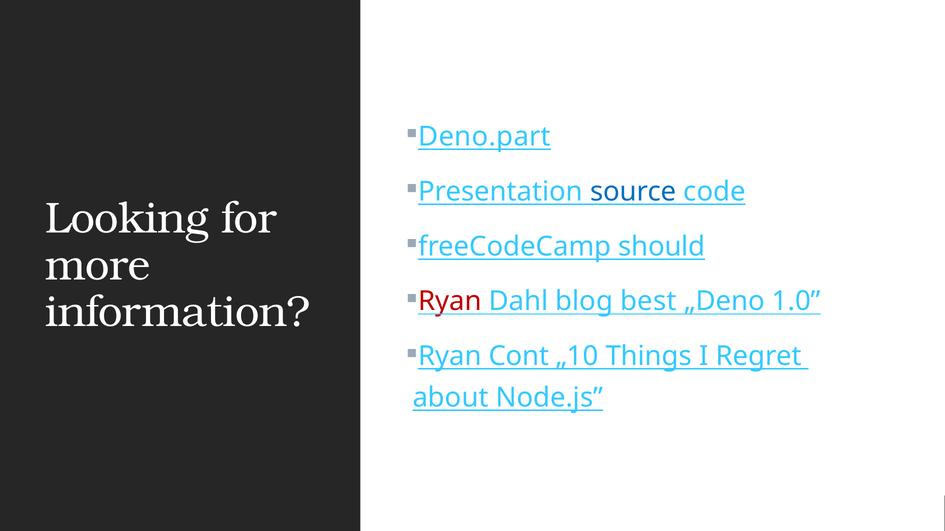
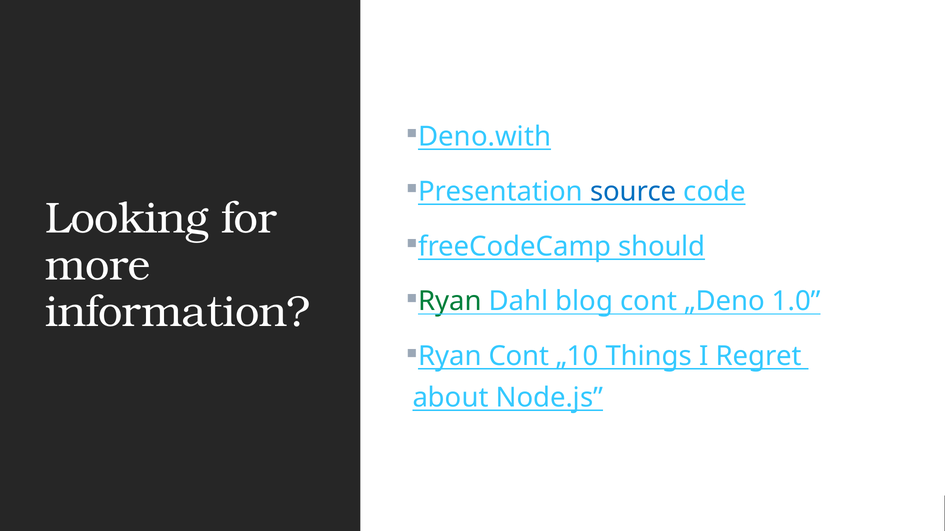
Deno.part: Deno.part -> Deno.with (485, 137)
Ryan colour: red -> green (450, 302)
blog best: best -> cont (649, 302)
